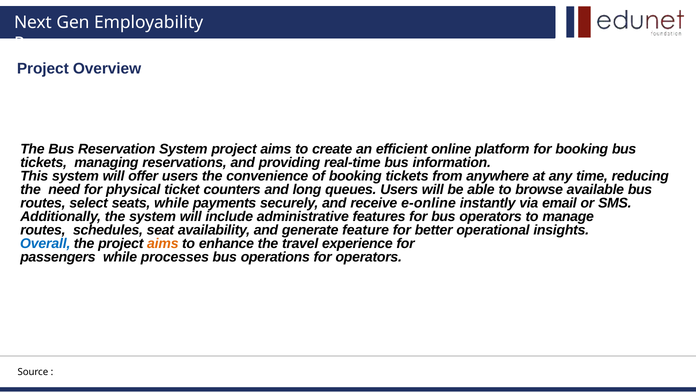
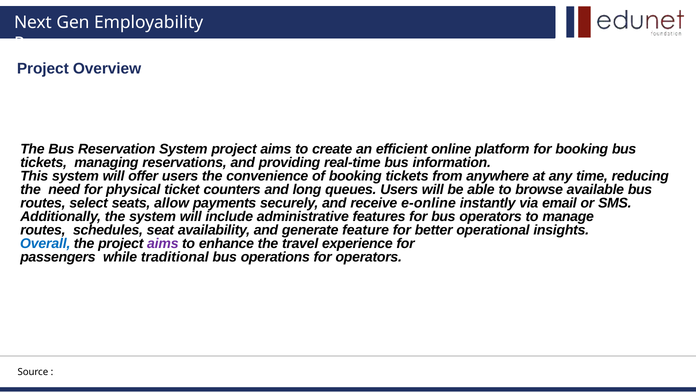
seats while: while -> allow (172, 203)
aims colour: orange -> purple (163, 244)
processes: processes -> traditional (175, 257)
